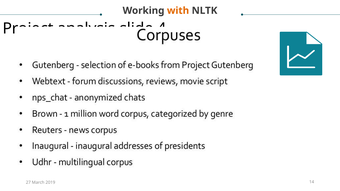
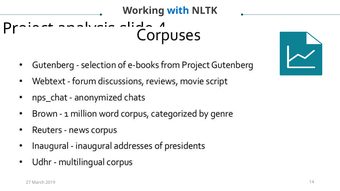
with colour: orange -> blue (178, 11)
